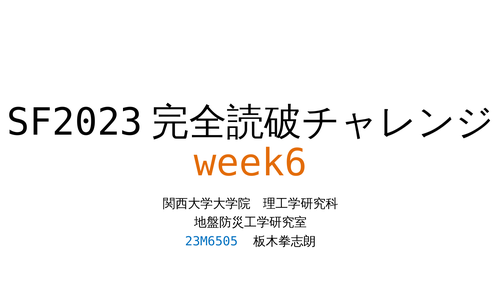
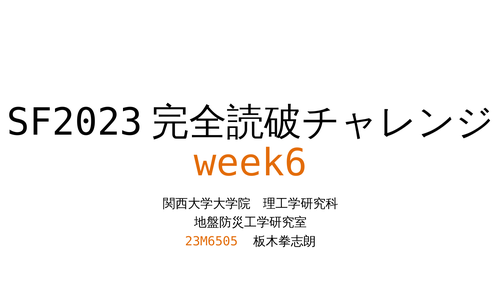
23M6505 colour: blue -> orange (211, 241)
